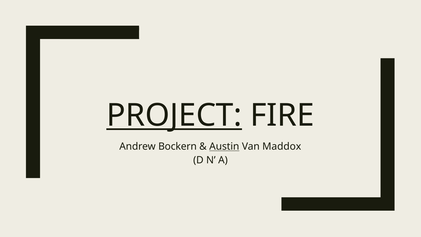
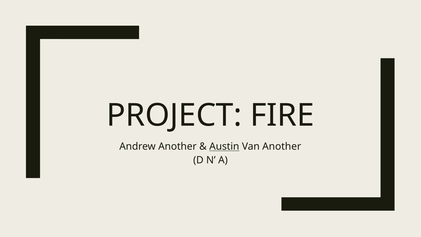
PROJECT underline: present -> none (174, 115)
Andrew Bockern: Bockern -> Another (177, 146)
Van Maddox: Maddox -> Another (282, 146)
